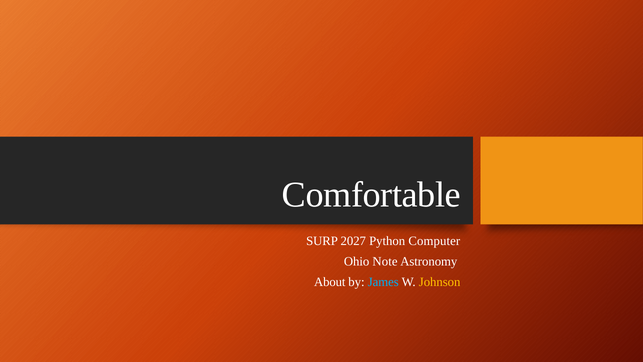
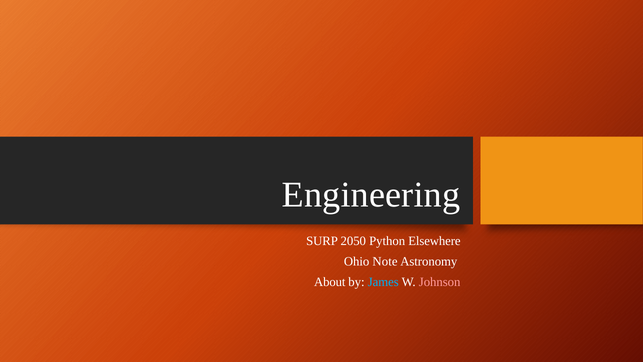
Comfortable: Comfortable -> Engineering (371, 194)
2027: 2027 -> 2050 (353, 241)
Computer: Computer -> Elsewhere (434, 241)
Johnson colour: yellow -> pink (440, 282)
